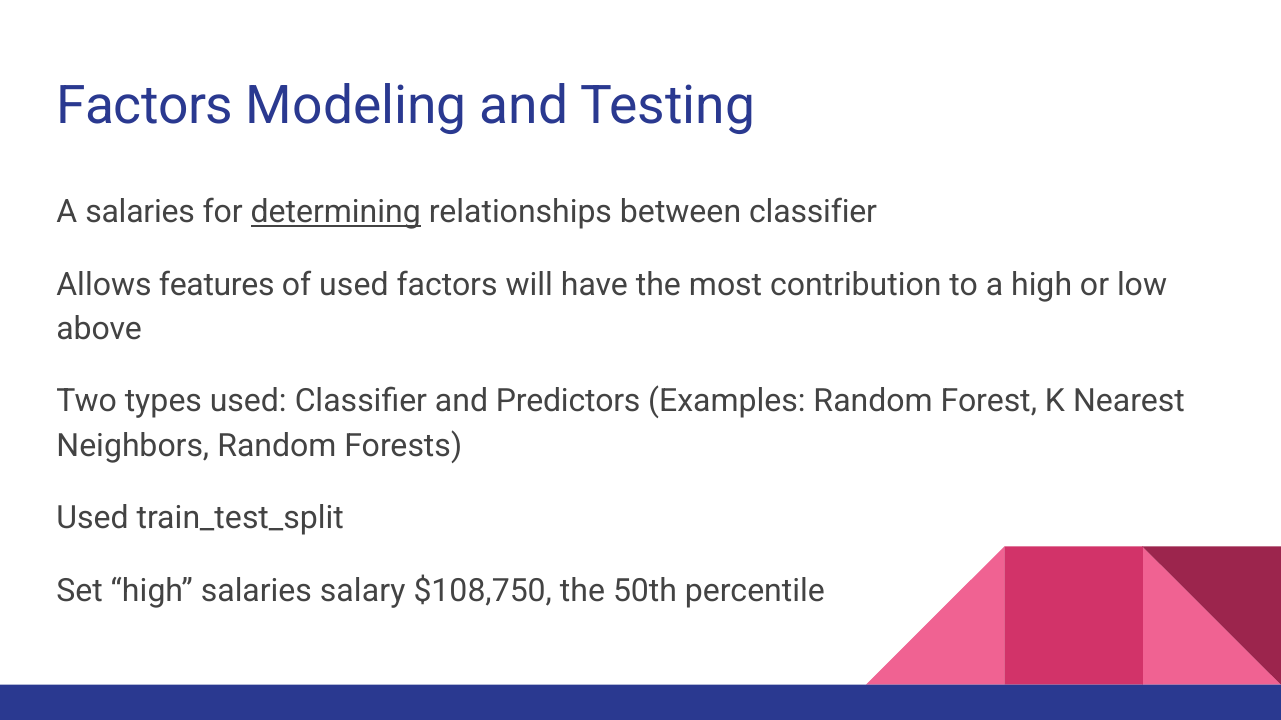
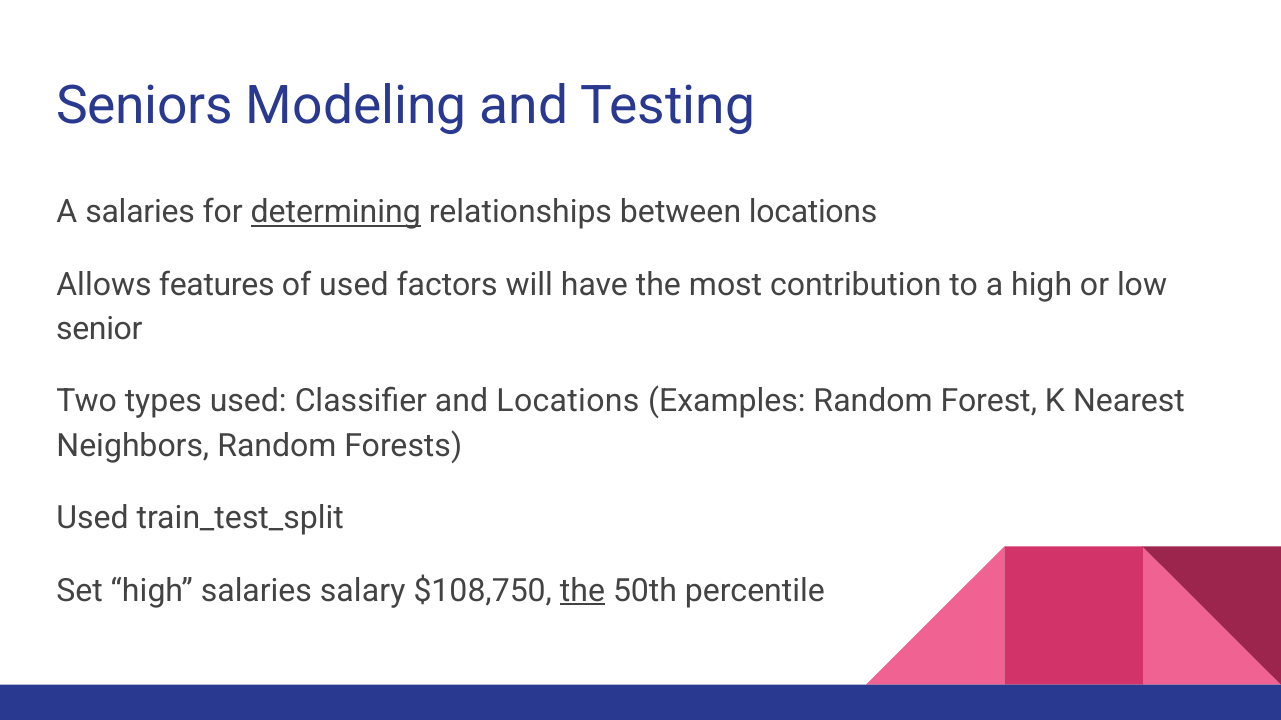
Factors: Factors -> Seniors (145, 106)
between classifier: classifier -> locations (813, 212)
above: above -> senior (99, 329)
and Predictors: Predictors -> Locations (568, 402)
the underline: none -> present (582, 591)
